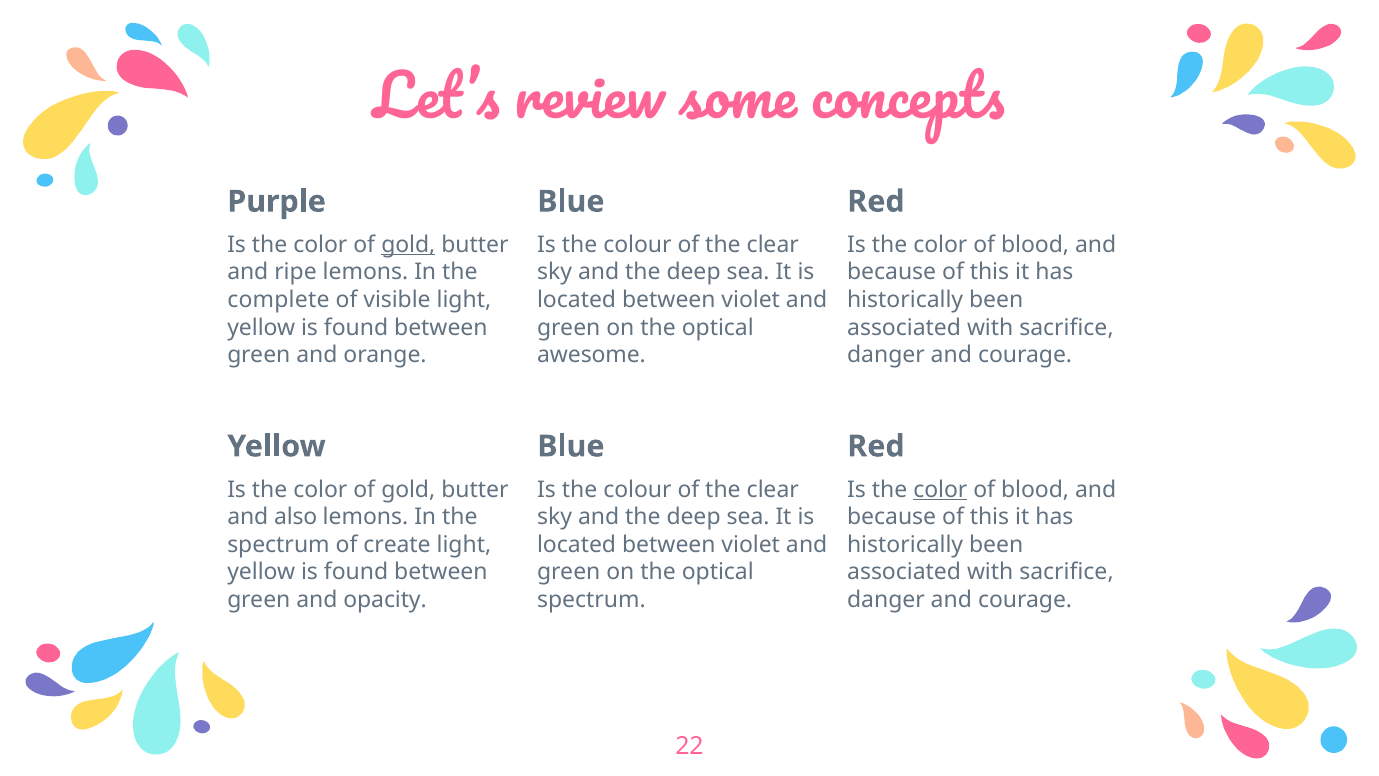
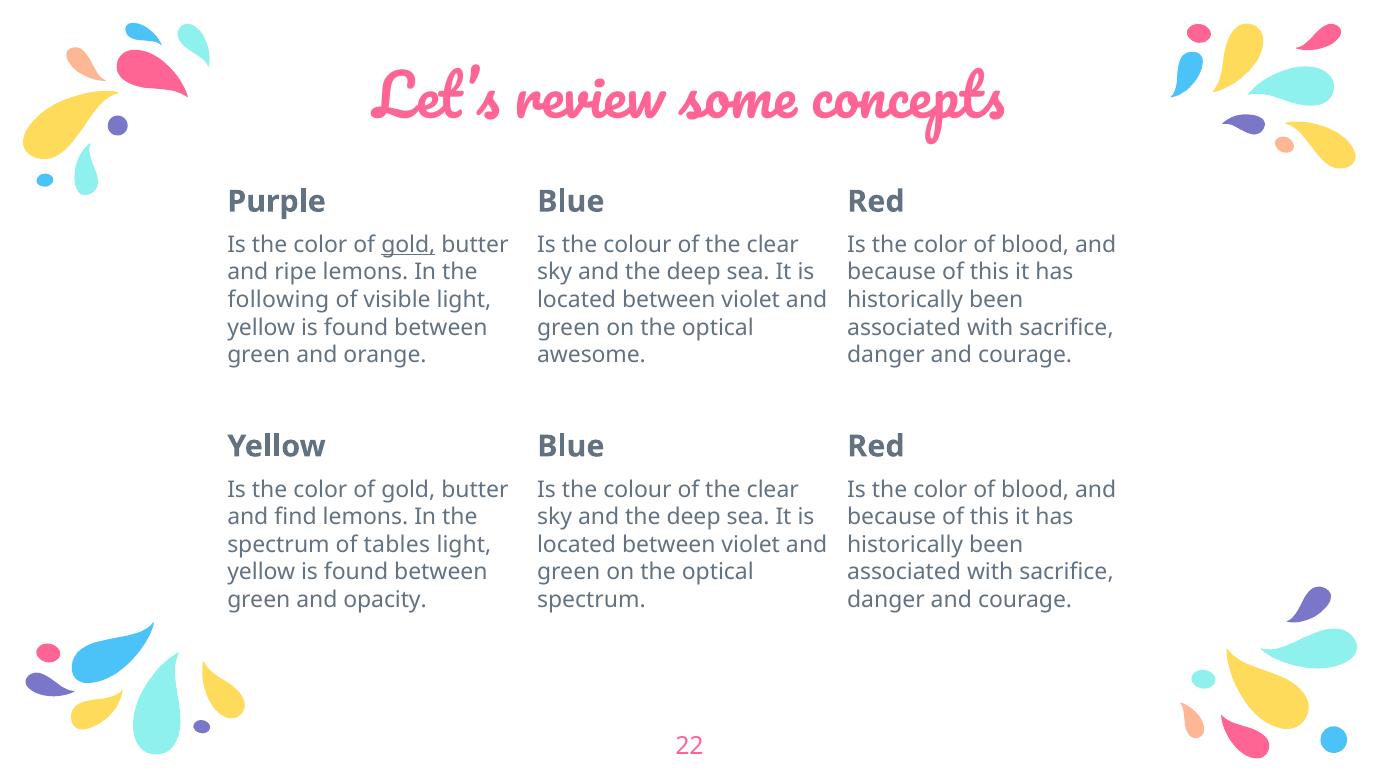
complete: complete -> following (278, 300)
color underline: present -> none (940, 489)
also: also -> find (296, 517)
create: create -> tables (397, 545)
